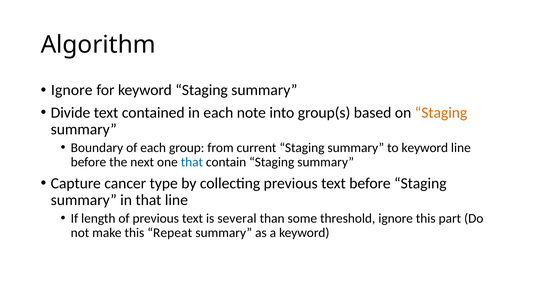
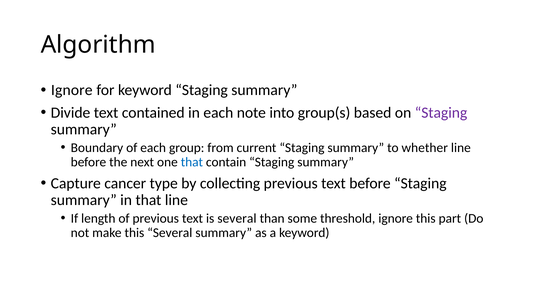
Staging colour: orange -> purple (441, 113)
to keyword: keyword -> whether (425, 148)
this Repeat: Repeat -> Several (170, 233)
